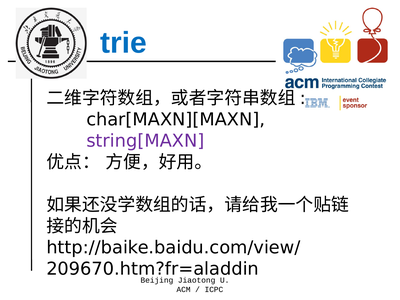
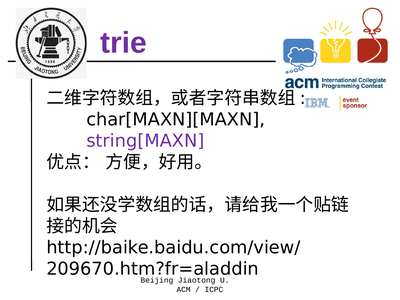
trie colour: blue -> purple (124, 43)
